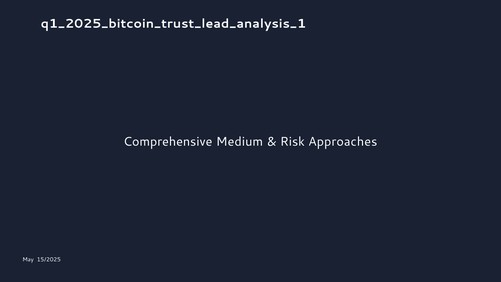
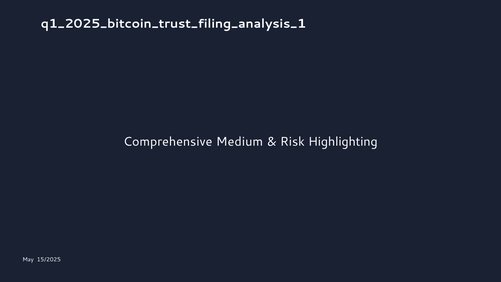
q1_2025_bitcoin_trust_lead_analysis_1: q1_2025_bitcoin_trust_lead_analysis_1 -> q1_2025_bitcoin_trust_filing_analysis_1 (173, 24)
Approaches: Approaches -> Highlighting (343, 142)
